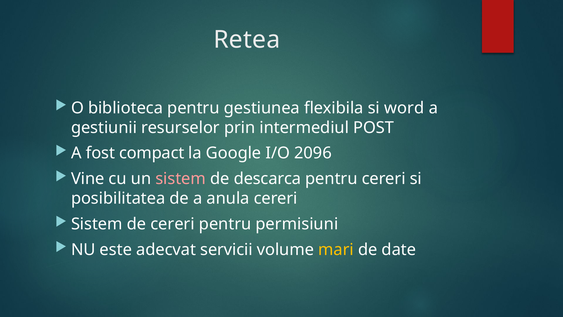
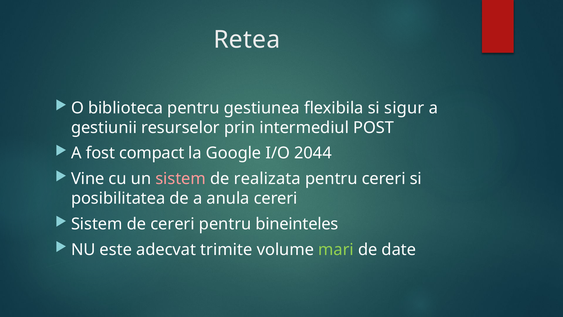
word: word -> sigur (404, 108)
2096: 2096 -> 2044 (313, 153)
descarca: descarca -> realizata (267, 179)
permisiuni: permisiuni -> bineinteles (297, 224)
servicii: servicii -> trimite (226, 249)
mari colour: yellow -> light green (336, 249)
